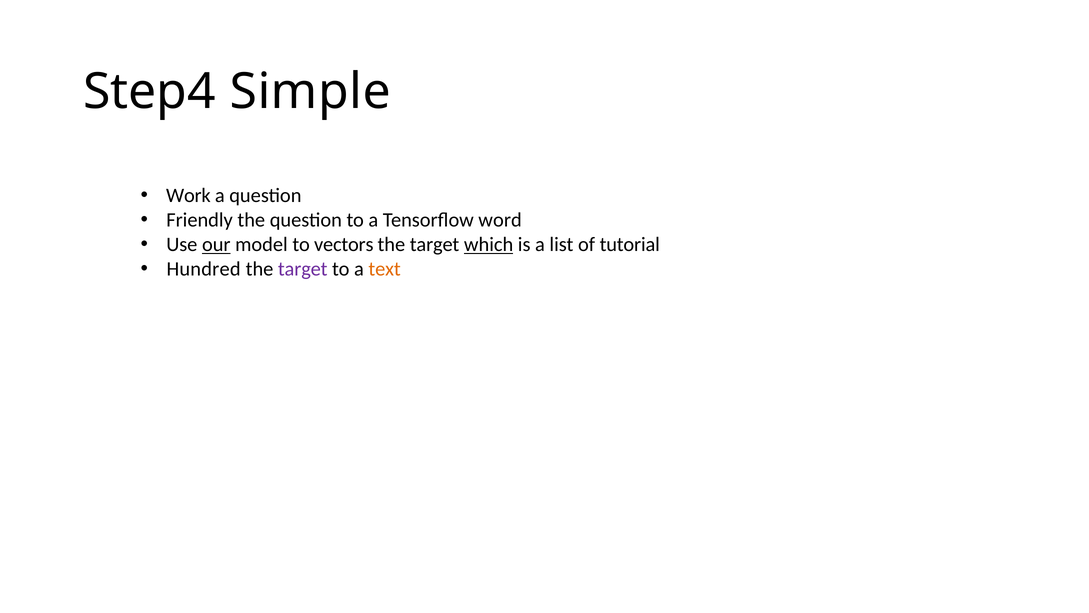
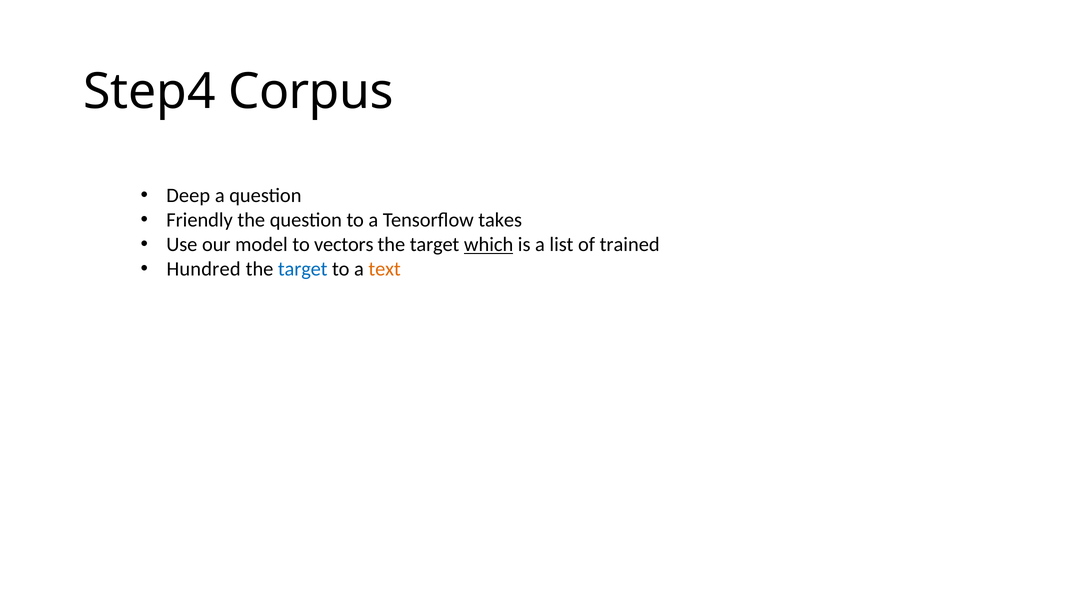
Simple: Simple -> Corpus (311, 91)
Work: Work -> Deep (188, 195)
word: word -> takes (500, 220)
our underline: present -> none (216, 244)
tutorial: tutorial -> trained (630, 244)
target colour: purple -> blue (303, 269)
